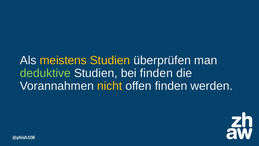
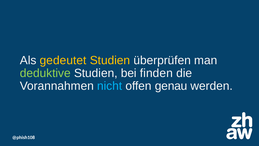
meistens: meistens -> gedeutet (63, 60)
nicht colour: yellow -> light blue (110, 86)
offen finden: finden -> genau (171, 86)
